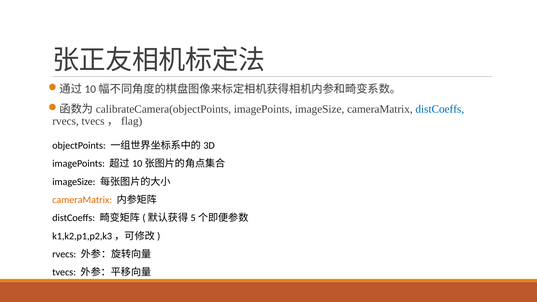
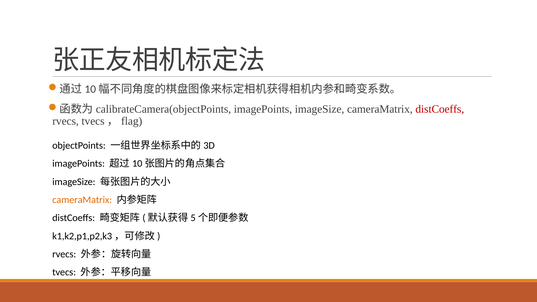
distCoeffs colour: blue -> red (440, 109)
